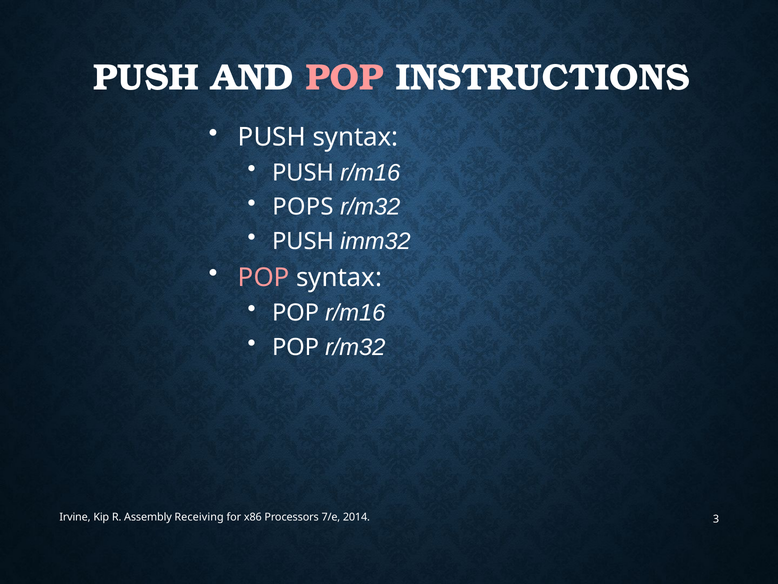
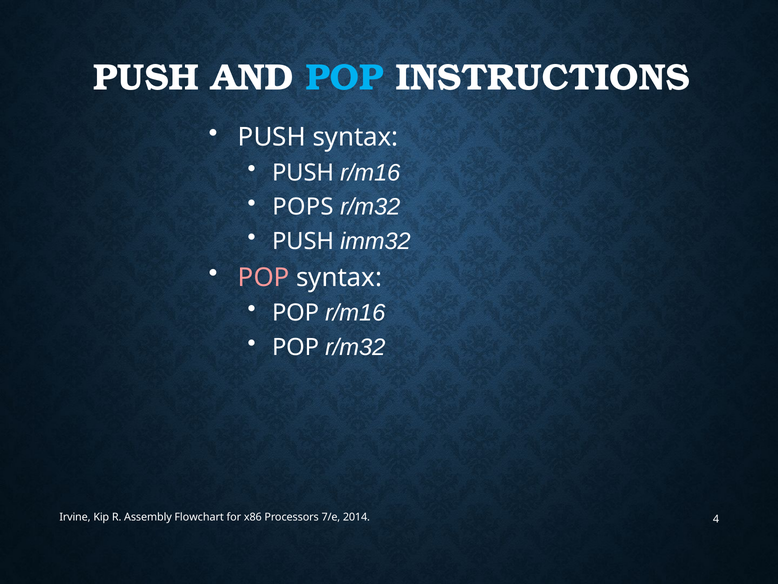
POP colour: pink -> light blue (345, 78)
Receiving: Receiving -> Flowchart (199, 517)
3: 3 -> 4 (716, 519)
